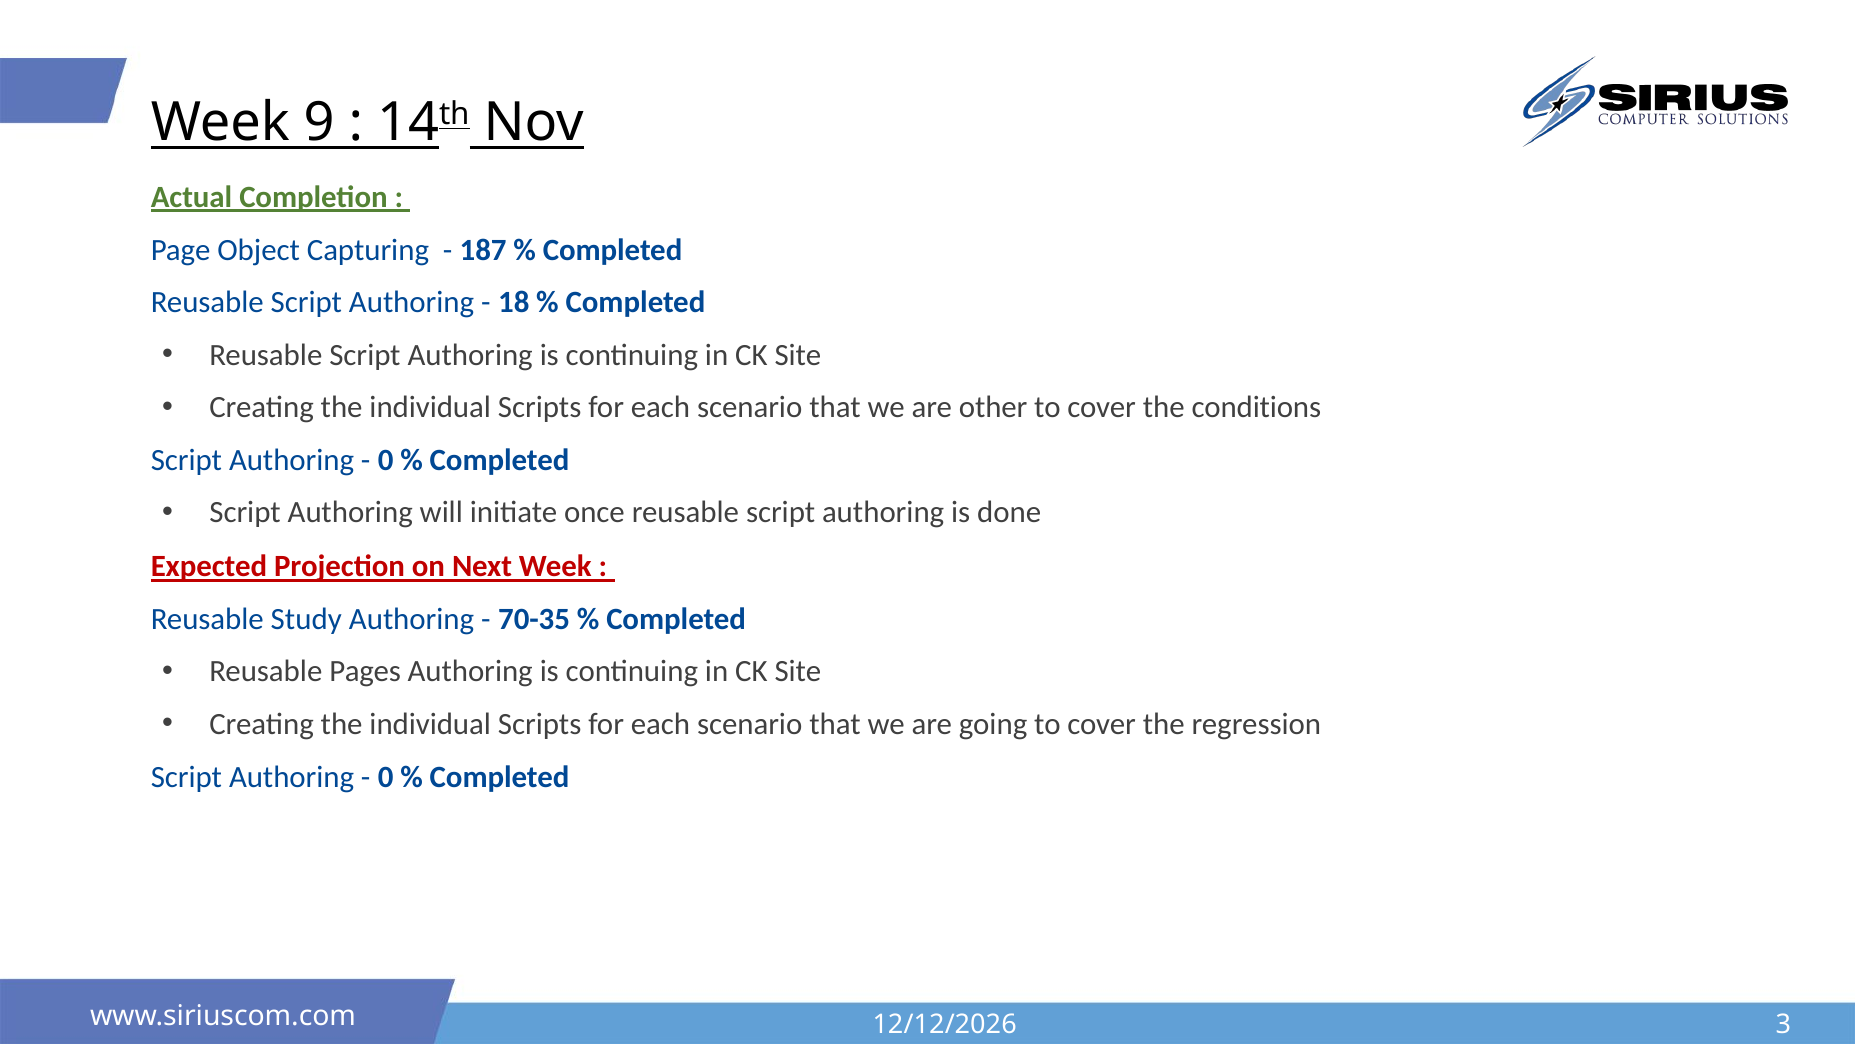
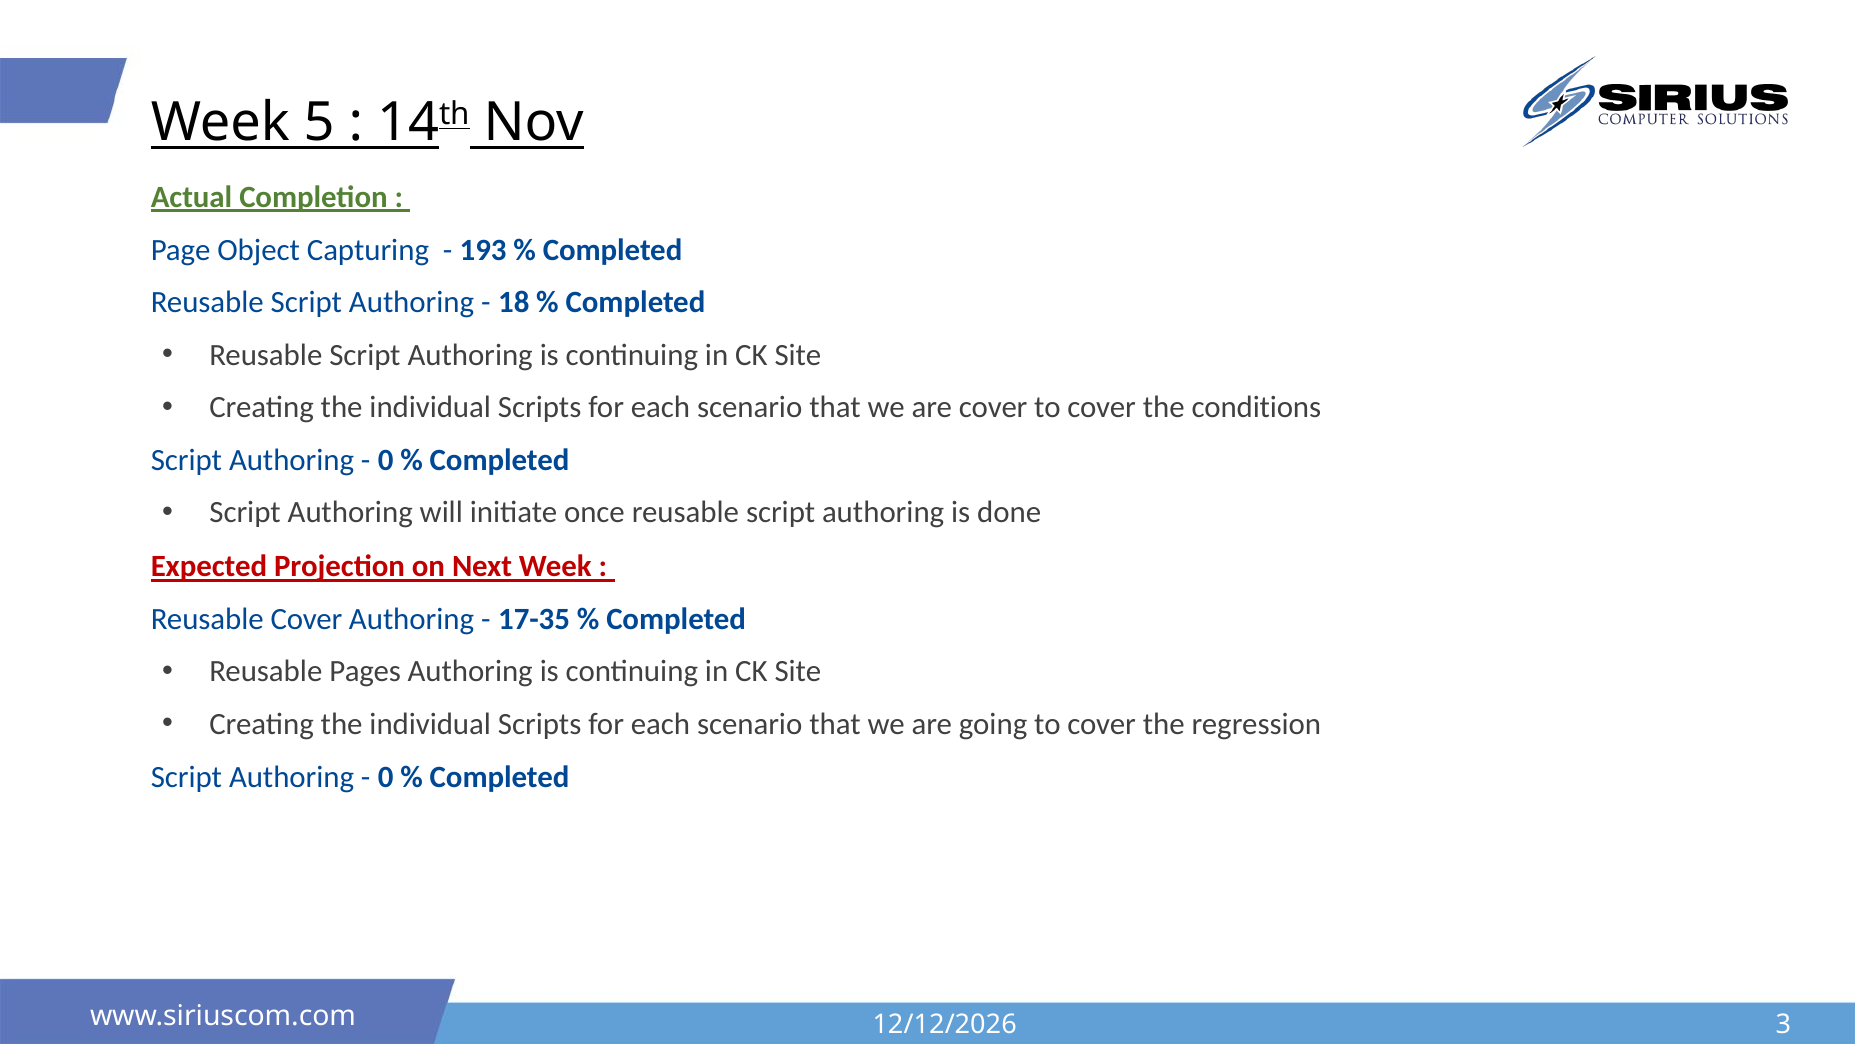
9: 9 -> 5 (319, 122)
187: 187 -> 193 (483, 250)
are other: other -> cover (993, 407)
Reusable Study: Study -> Cover (306, 619)
70-35: 70-35 -> 17-35 (534, 619)
